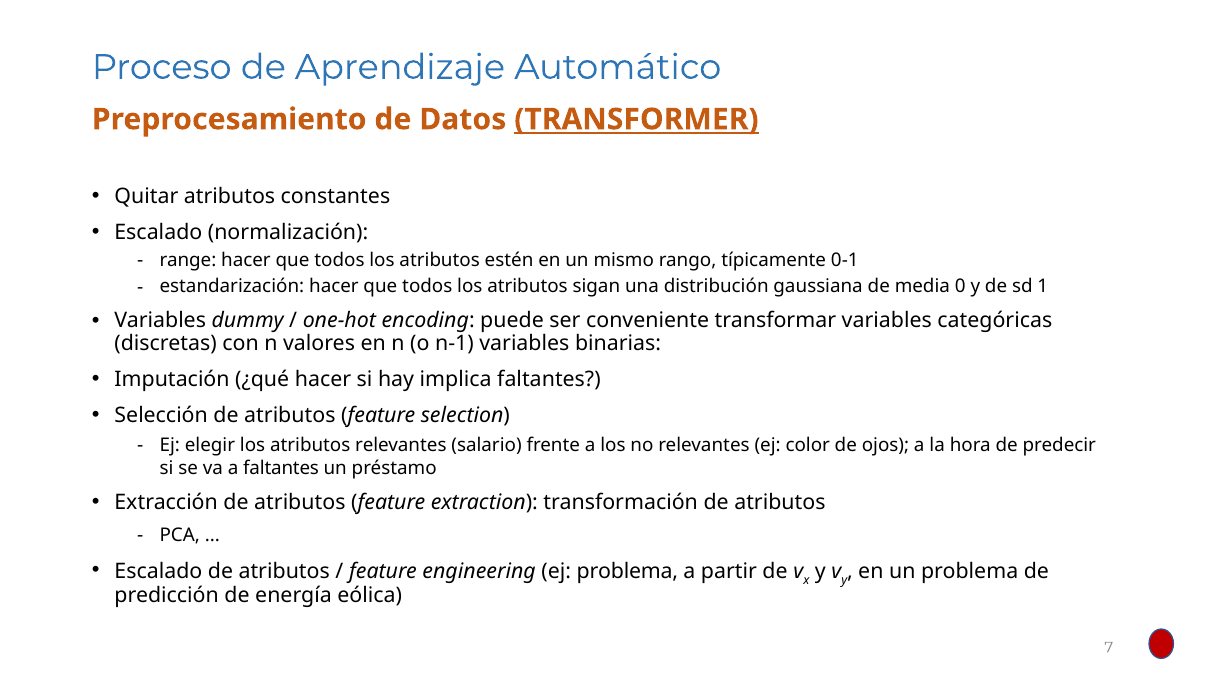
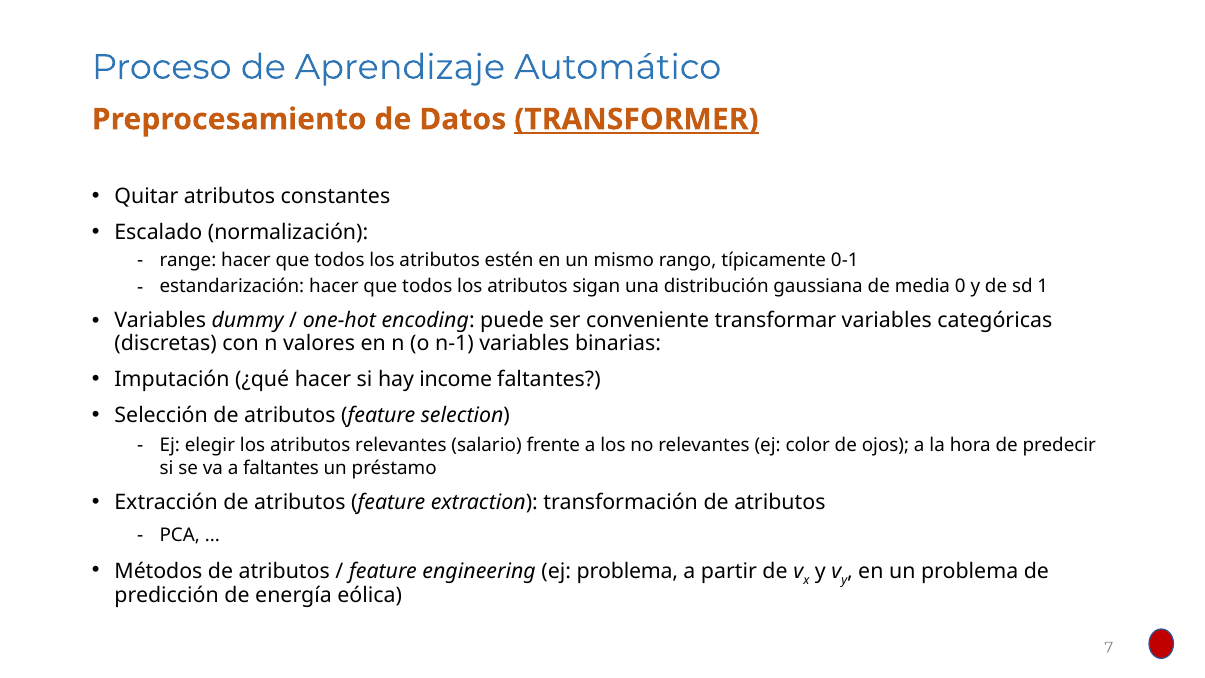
implica: implica -> income (456, 379)
Escalado: Escalado -> Métodos (158, 571)
